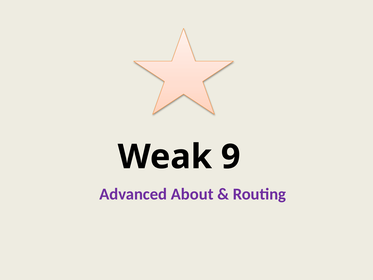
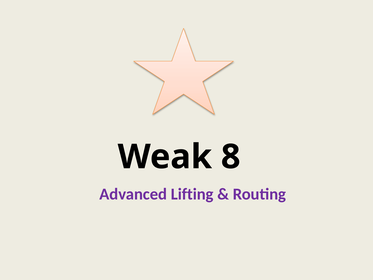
9: 9 -> 8 (231, 157)
About: About -> Lifting (192, 194)
